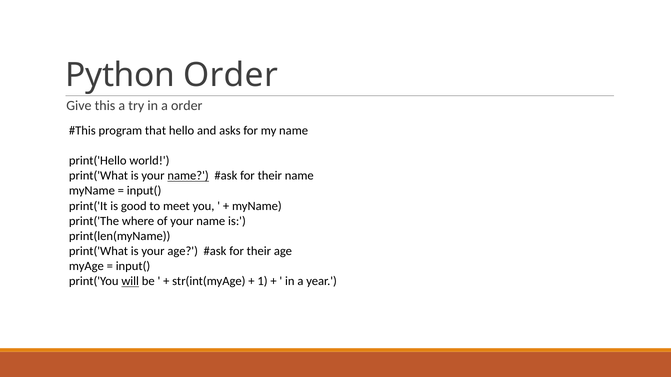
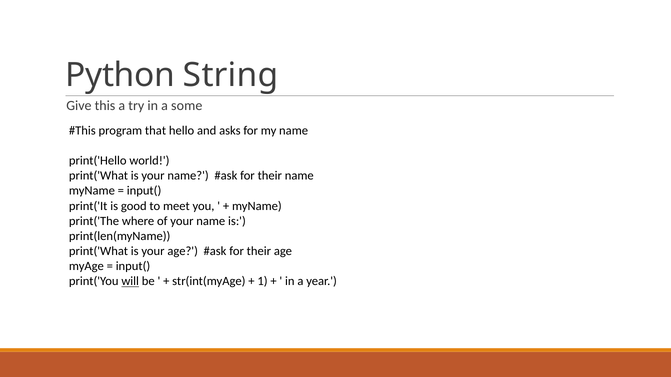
Python Order: Order -> String (231, 75)
a order: order -> some (187, 106)
name underline: present -> none (188, 176)
